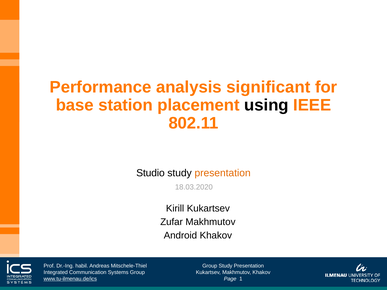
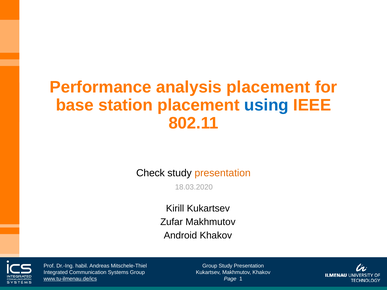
analysis significant: significant -> placement (268, 87)
using colour: black -> blue (266, 105)
Studio: Studio -> Check (150, 173)
